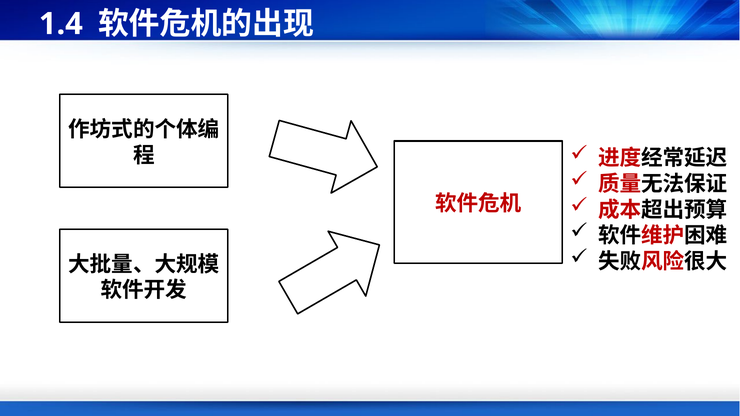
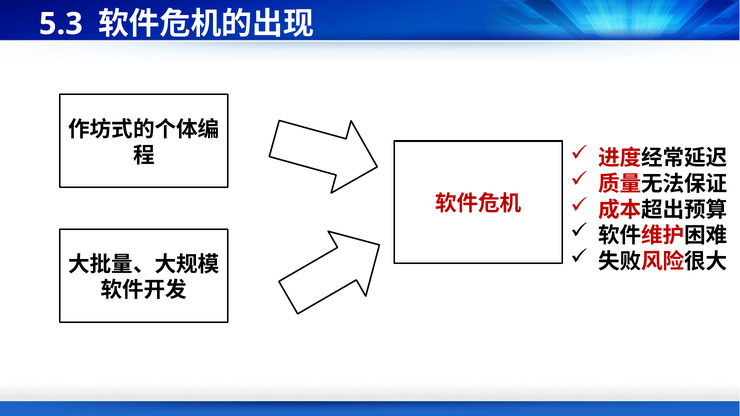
1.4: 1.4 -> 5.3 (61, 24)
